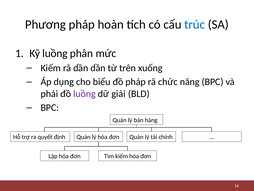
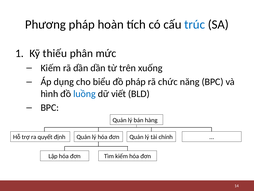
Kỹ luồng: luồng -> thiếu (55, 53)
phải: phải -> hình (49, 94)
luồng colour: purple -> blue (84, 94)
giải: giải -> viết (119, 94)
